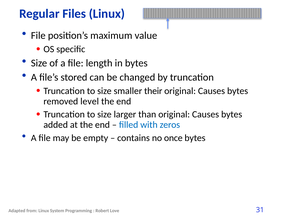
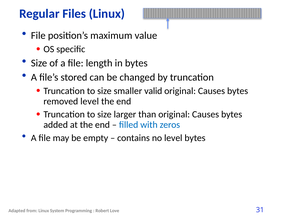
their: their -> valid (153, 91)
no once: once -> level (173, 138)
